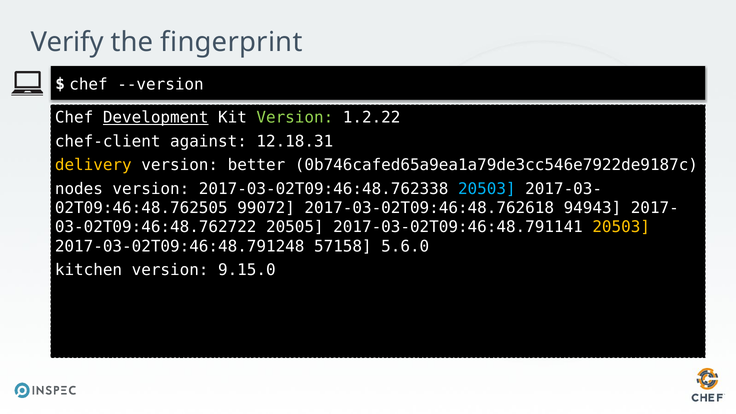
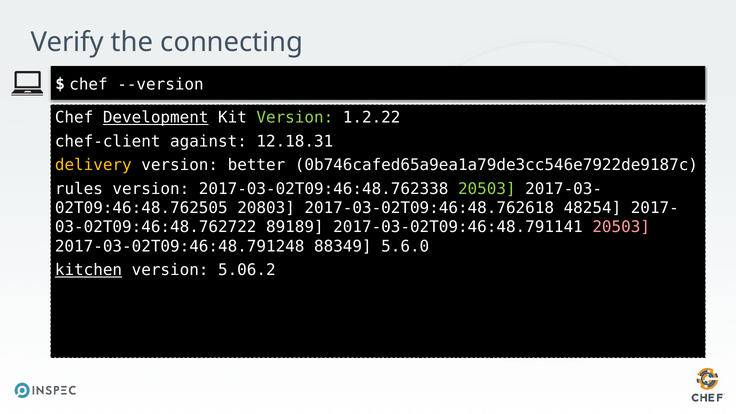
fingerprint: fingerprint -> connecting (232, 42)
nodes: nodes -> rules (79, 189)
20503 colour: light blue -> light green (487, 189)
99072: 99072 -> 20803 (266, 208)
94943: 94943 -> 48254 (592, 208)
20505: 20505 -> 89189 (295, 227)
20503 colour: yellow -> pink (621, 227)
57158: 57158 -> 88349 (343, 246)
kitchen underline: none -> present (89, 270)
9.15.0: 9.15.0 -> 5.06.2 (247, 270)
